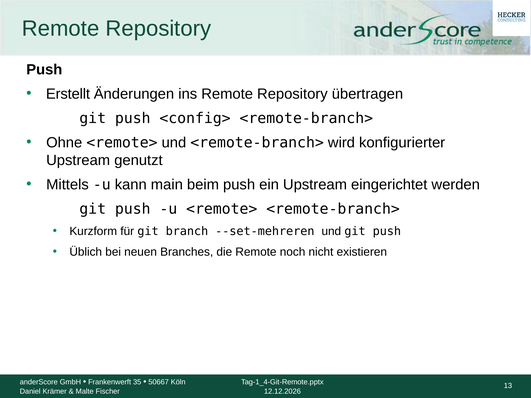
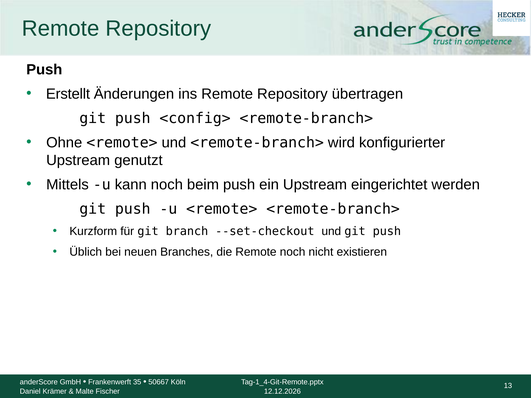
kann main: main -> noch (167, 185)
--set-mehreren: --set-mehreren -> --set-checkout (265, 231)
